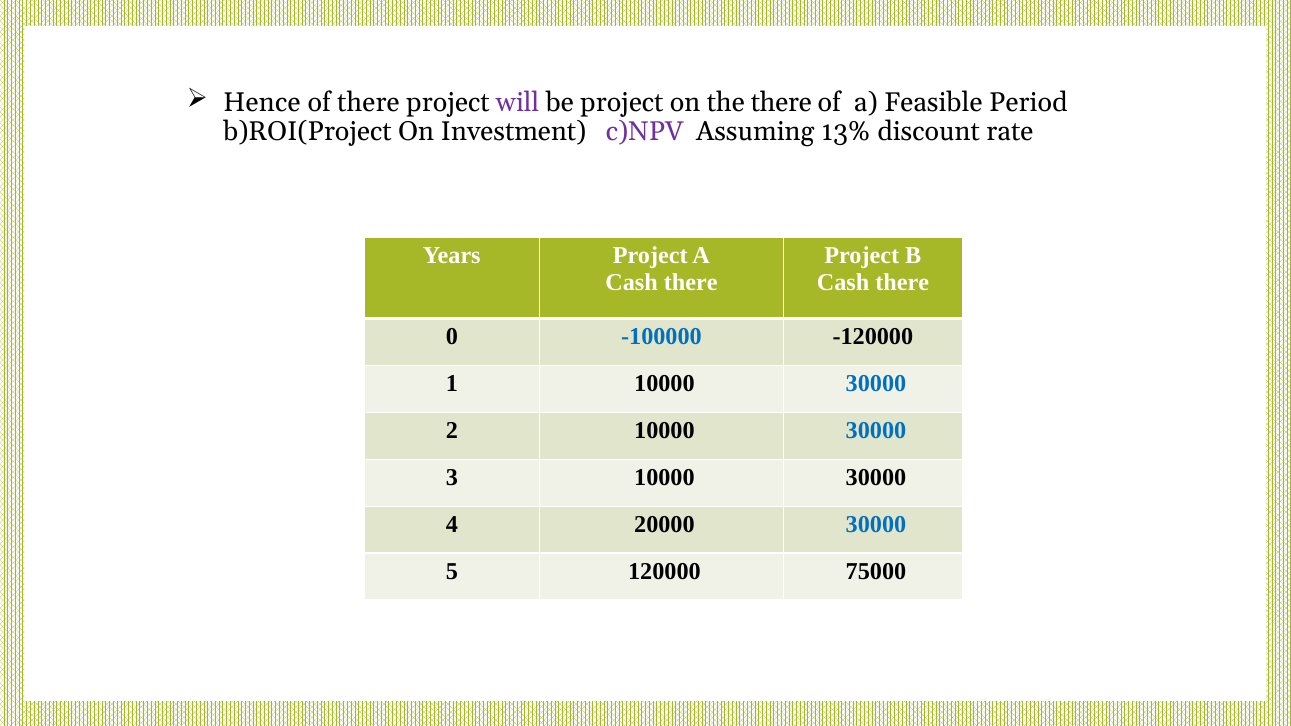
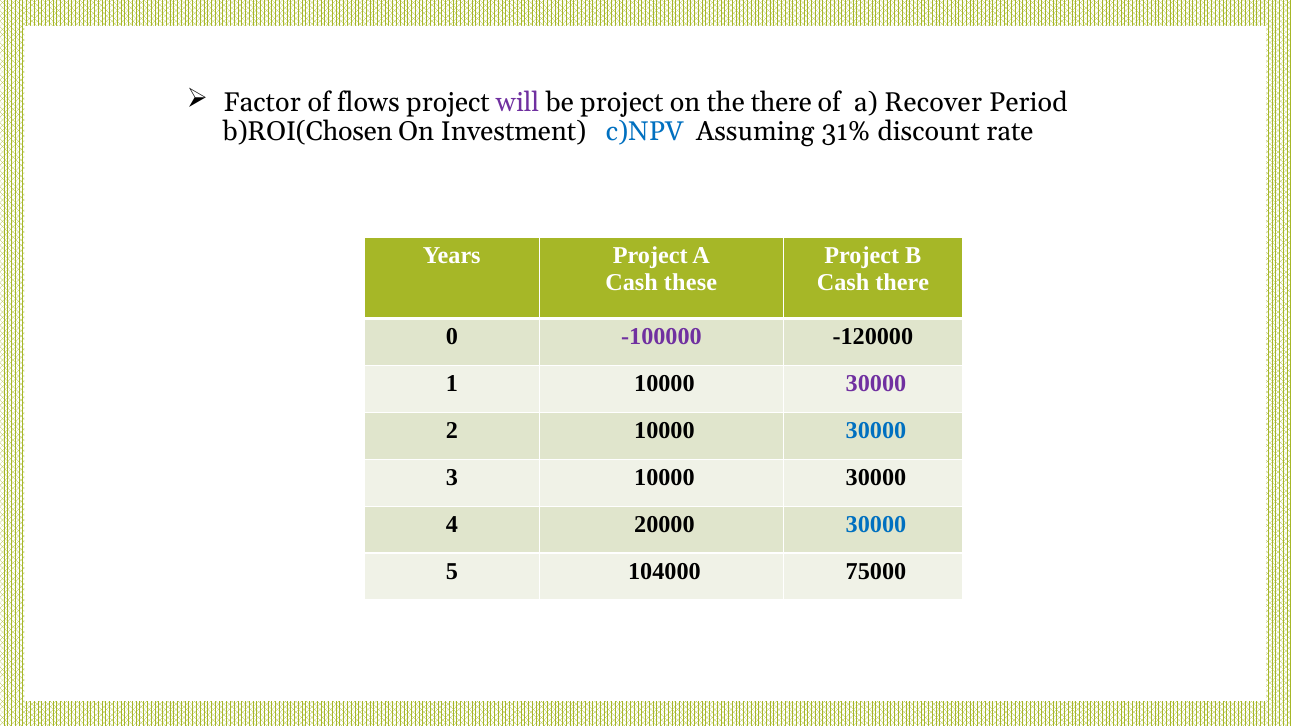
Hence: Hence -> Factor (262, 102)
of there: there -> flows (369, 102)
Feasible: Feasible -> Recover (933, 102)
b)ROI(Project: b)ROI(Project -> b)ROI(Chosen (308, 131)
c)NPV colour: purple -> blue (644, 131)
13%: 13% -> 31% (846, 131)
there: there -> these (691, 283)
-100000 colour: blue -> purple (661, 337)
30000 colour: blue -> purple (876, 384)
120000: 120000 -> 104000 (664, 572)
